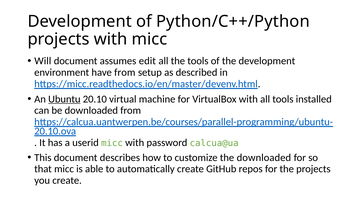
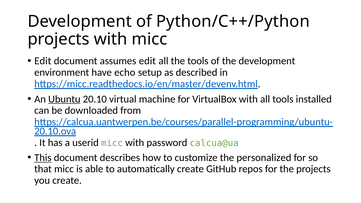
Will: Will -> Edit (43, 61)
have from: from -> echo (125, 72)
This underline: none -> present (43, 158)
the downloaded: downloaded -> personalized (264, 158)
